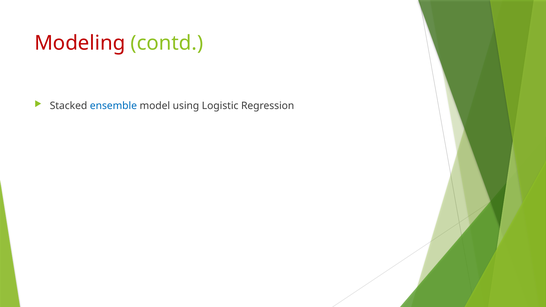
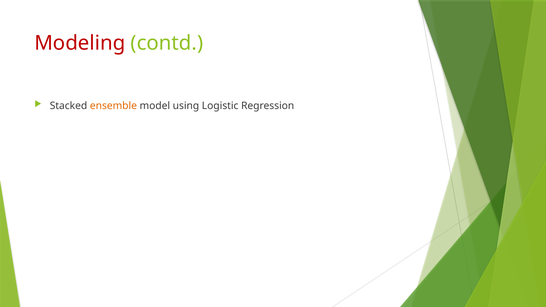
ensemble colour: blue -> orange (113, 106)
